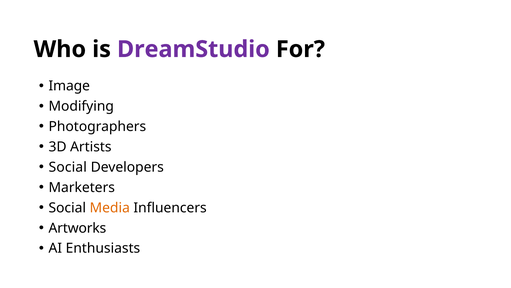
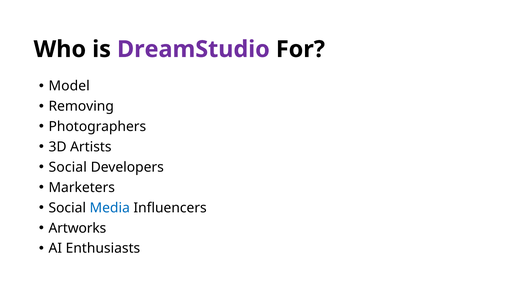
Image: Image -> Model (69, 86)
Modifying: Modifying -> Removing (81, 106)
Media colour: orange -> blue (110, 207)
